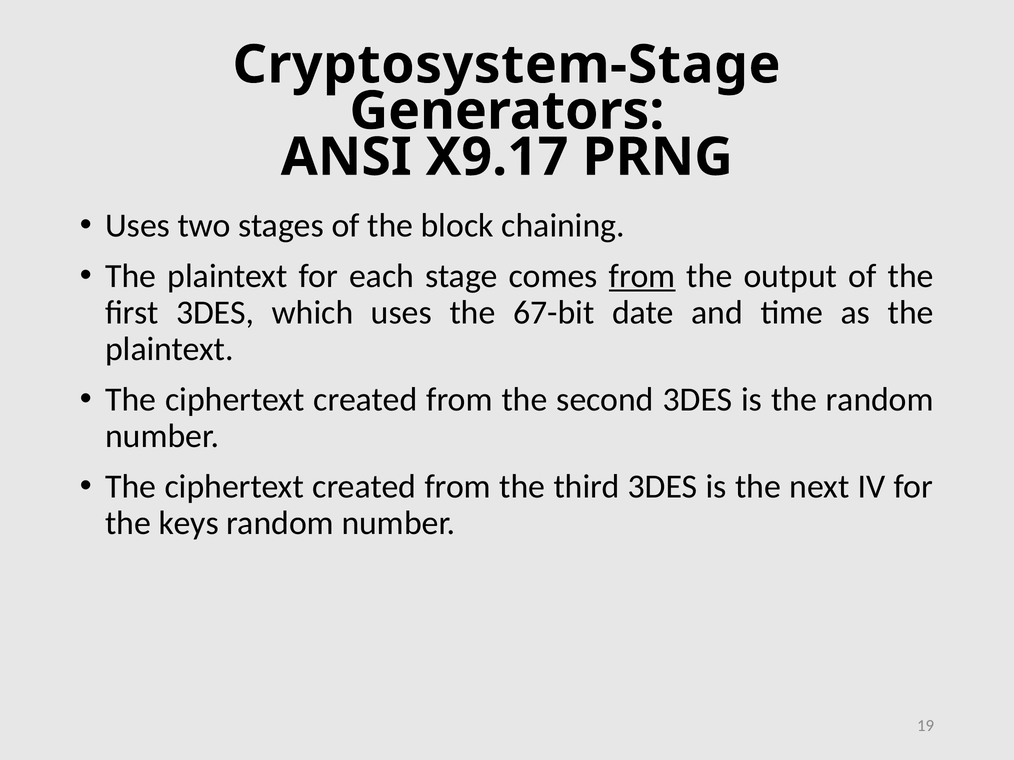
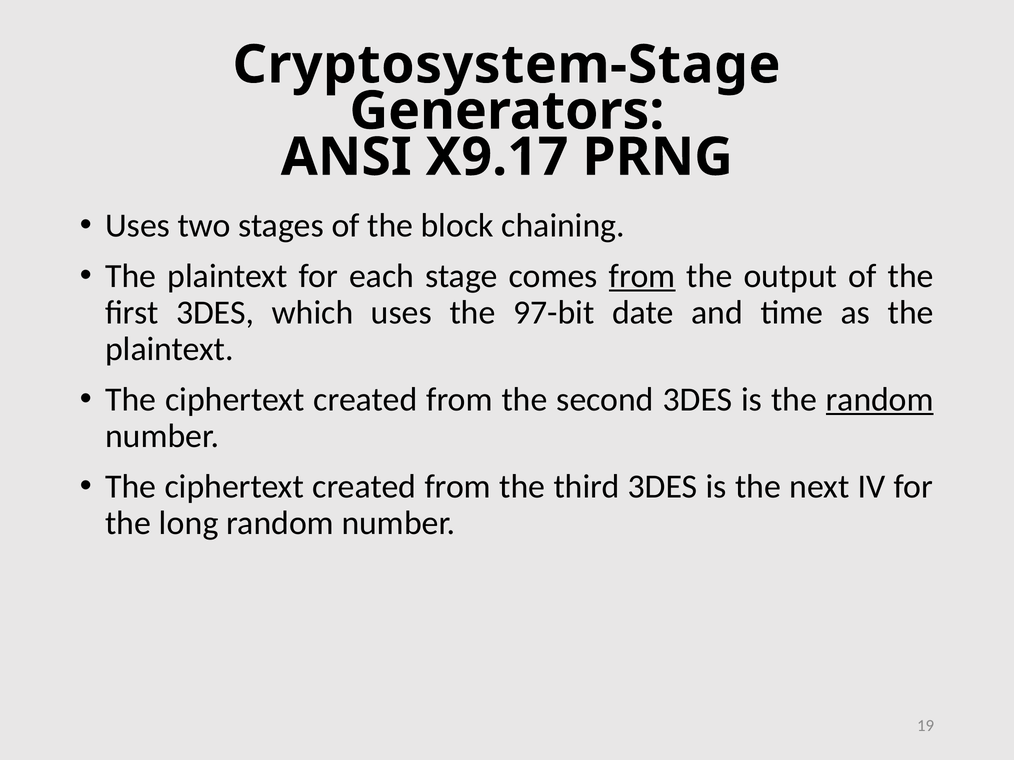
67-bit: 67-bit -> 97-bit (554, 313)
random underline: none -> present (880, 400)
keys: keys -> long (189, 523)
